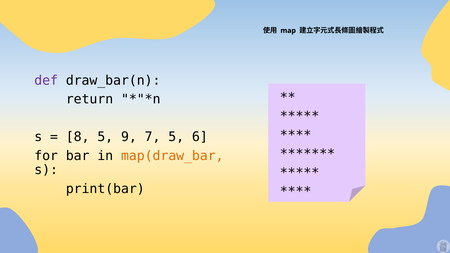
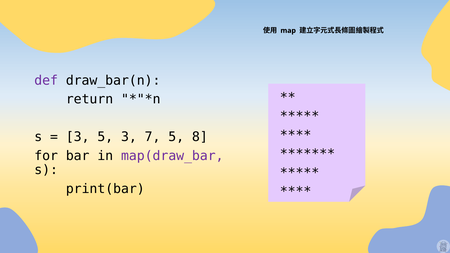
8: 8 -> 3 (78, 137)
5 9: 9 -> 3 (129, 137)
6: 6 -> 8 (200, 137)
map(draw_bar colour: orange -> purple (172, 156)
